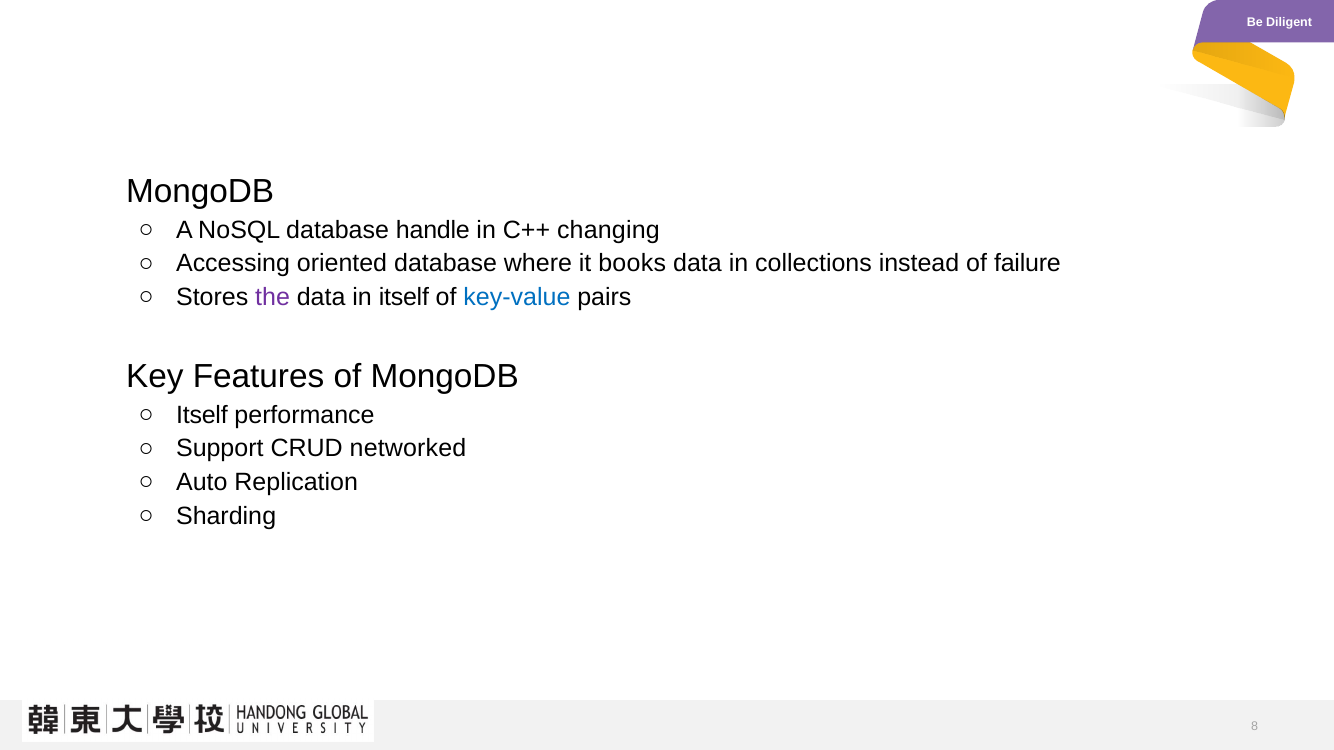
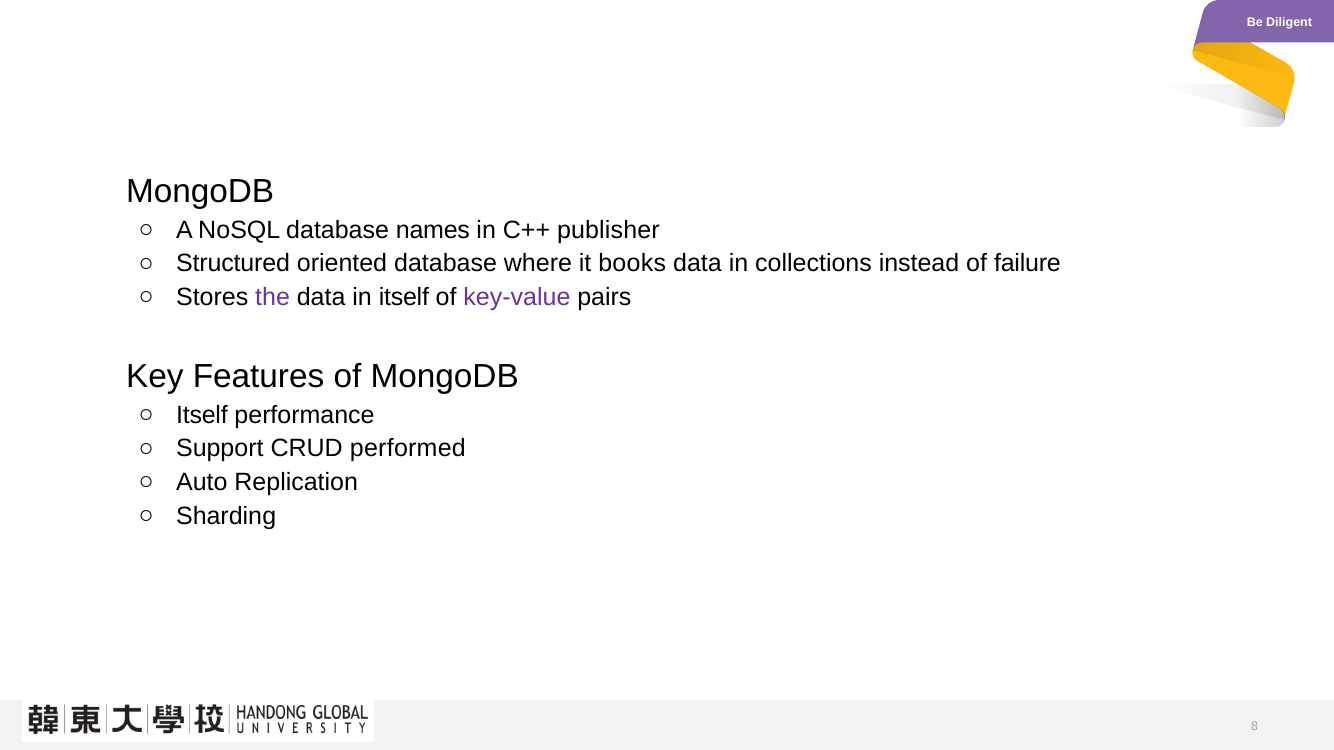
handle: handle -> names (433, 230)
changing: changing -> publisher (608, 230)
Accessing: Accessing -> Structured (233, 264)
key-value colour: blue -> purple (517, 298)
networked: networked -> performed (408, 449)
